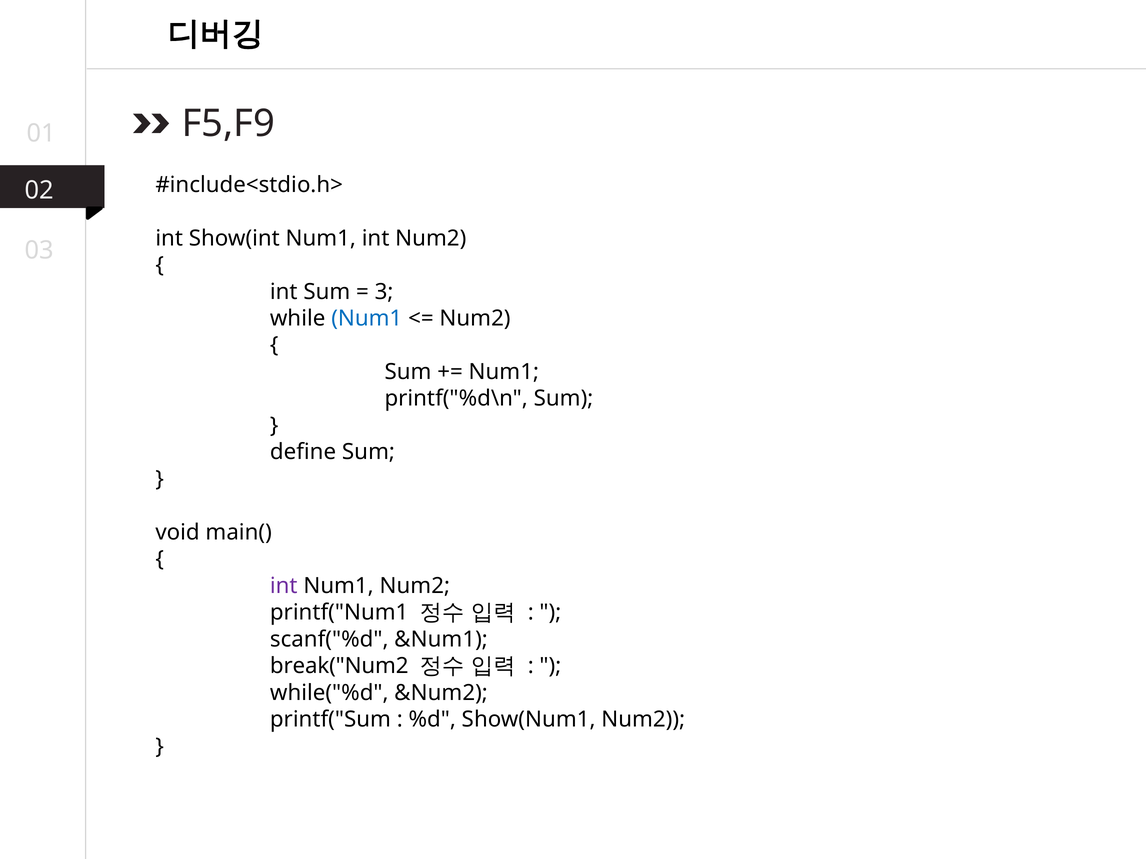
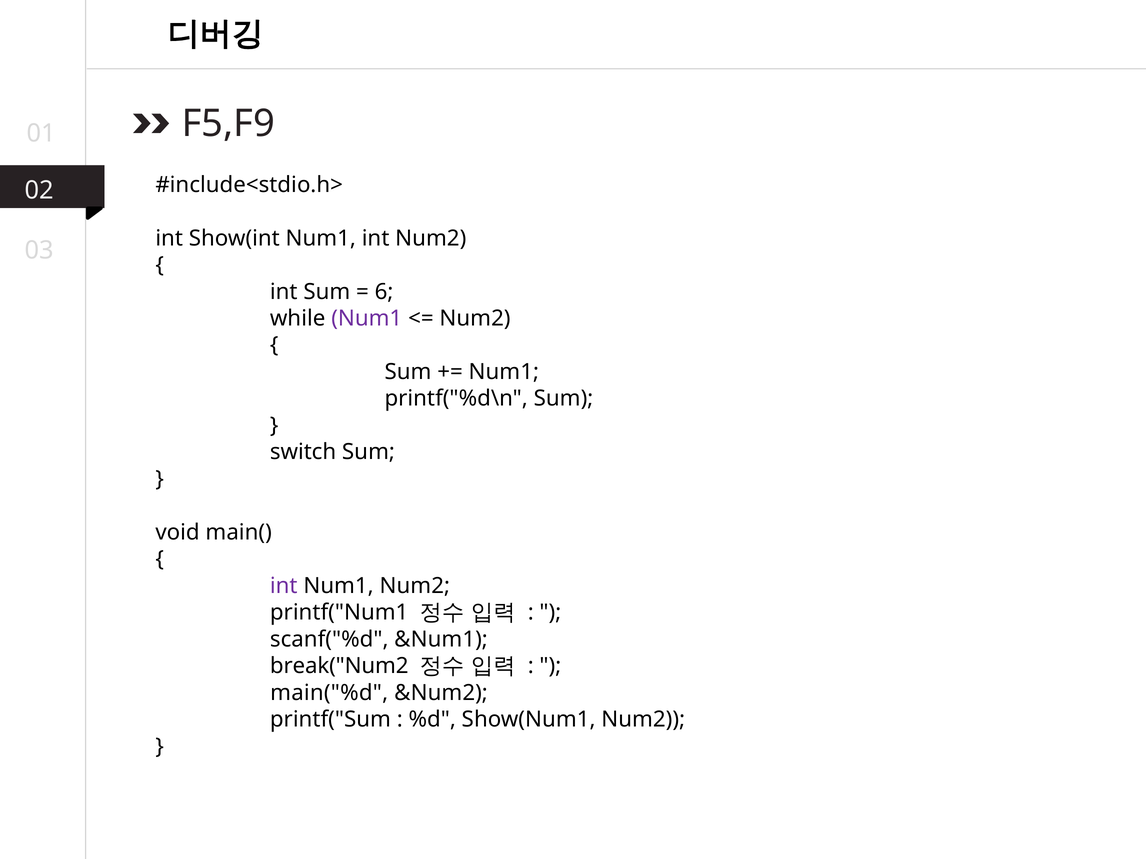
3: 3 -> 6 (384, 292)
Num1 colour: blue -> purple (367, 319)
define: define -> switch (303, 452)
while("%d: while("%d -> main("%d (329, 693)
